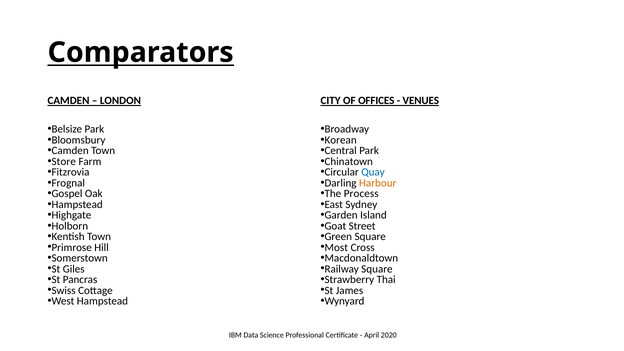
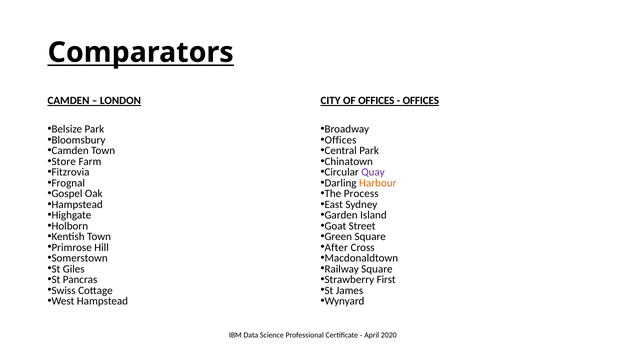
VENUES: VENUES -> OFFICES (421, 101)
Korean: Korean -> Offices (341, 140)
Quay colour: blue -> purple (373, 172)
Most: Most -> After (336, 247)
Thai: Thai -> First (386, 280)
